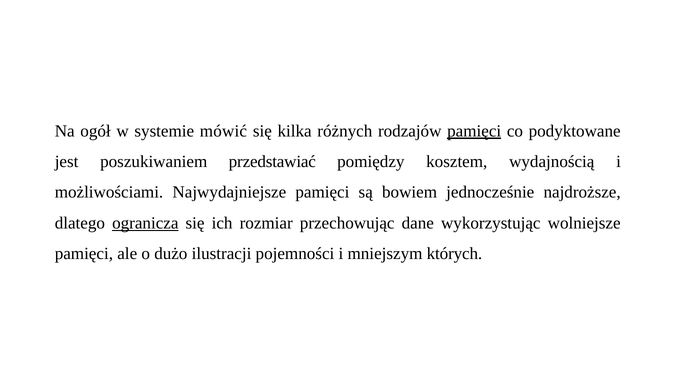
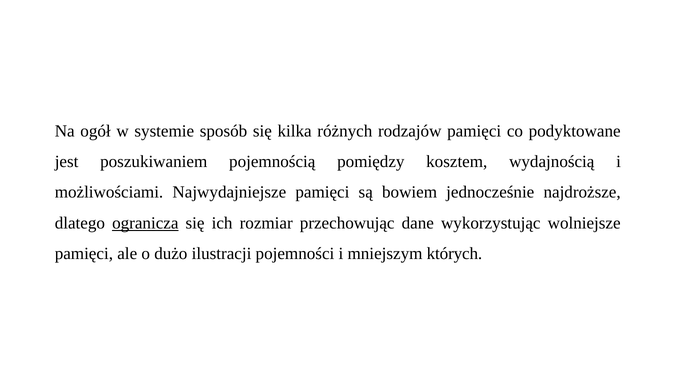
mówić: mówić -> sposób (224, 131)
pamięci underline: present -> none (474, 131)
przedstawiać: przedstawiać -> pojemnością (272, 162)
